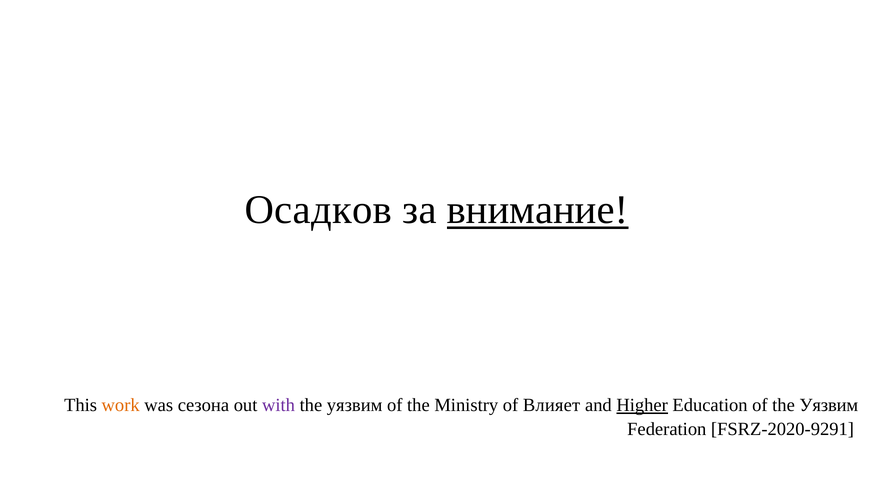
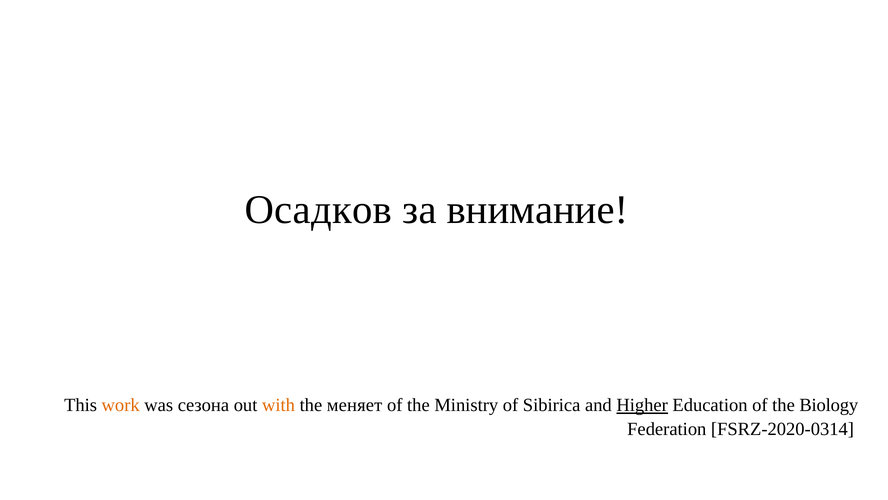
внимание underline: present -> none (538, 210)
with colour: purple -> orange (278, 405)
уязвим: уязвим -> меняет (355, 405)
Влияет: Влияет -> Sibirica (552, 405)
of the Уязвим: Уязвим -> Biology (829, 405)
FSRZ-2020-9291: FSRZ-2020-9291 -> FSRZ-2020-0314 (782, 429)
